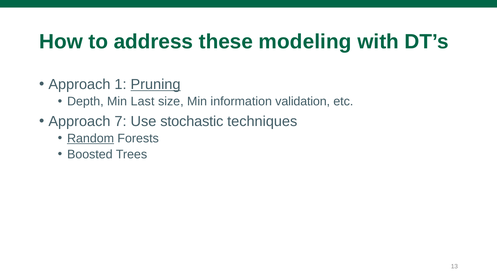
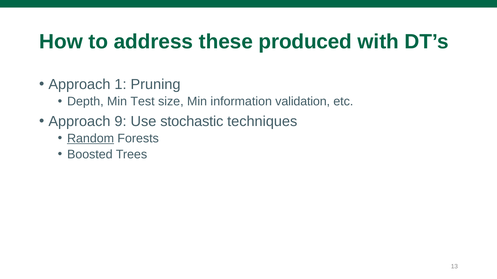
modeling: modeling -> produced (305, 42)
Pruning underline: present -> none (156, 85)
Last: Last -> Test (143, 102)
7: 7 -> 9 (120, 121)
